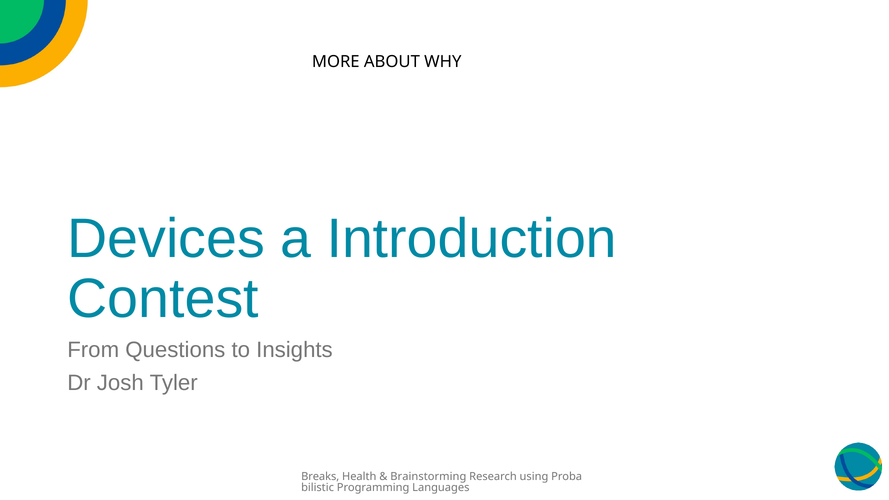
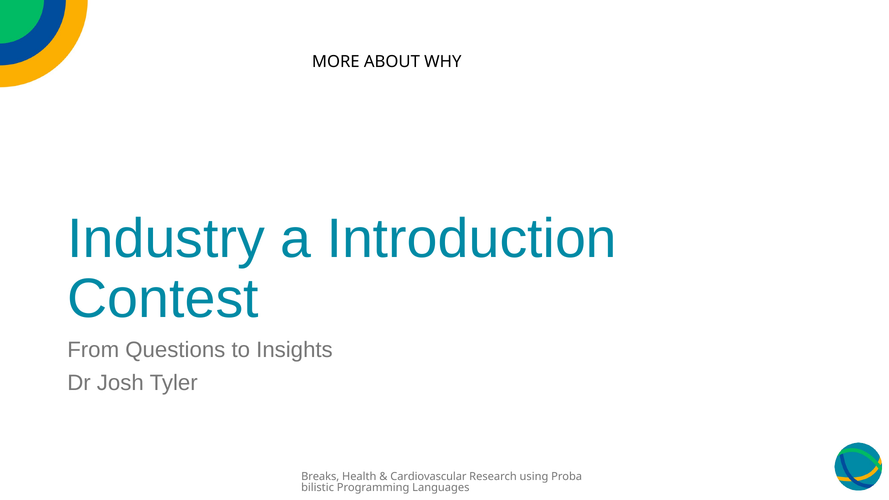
Devices: Devices -> Industry (166, 239)
Brainstorming: Brainstorming -> Cardiovascular (428, 477)
